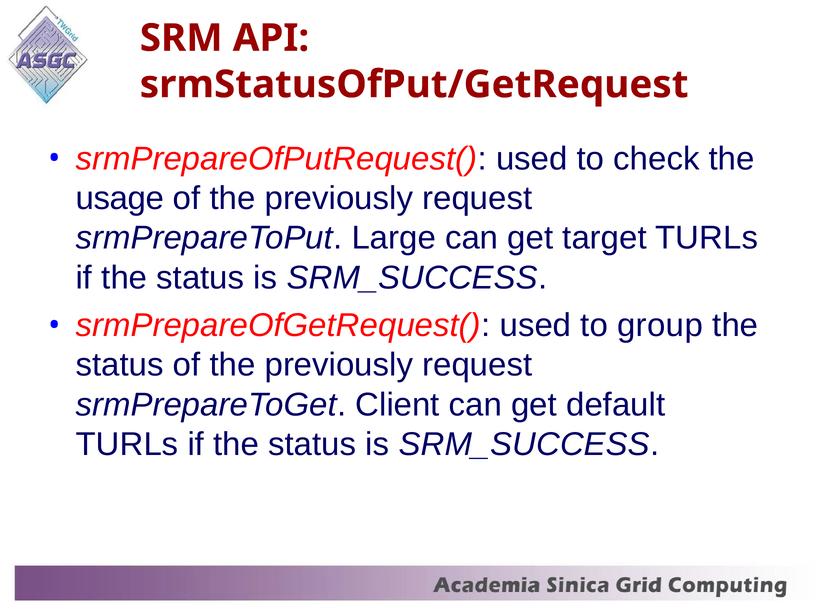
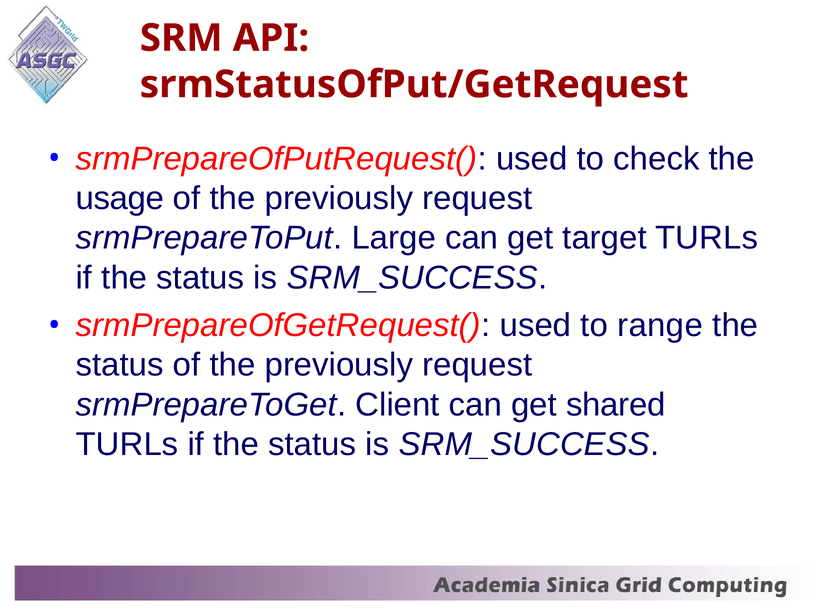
group: group -> range (660, 326)
default: default -> shared (616, 405)
